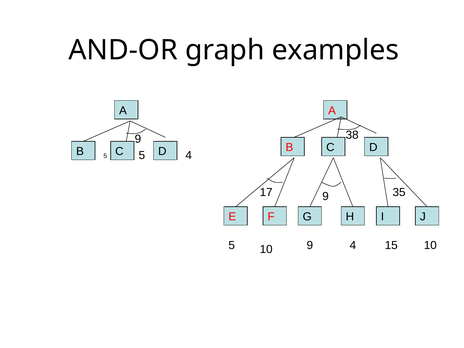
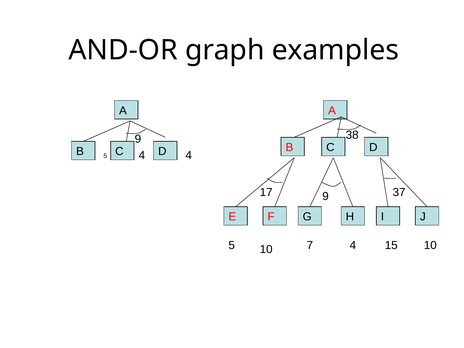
5 5: 5 -> 4 (142, 156)
35: 35 -> 37 (399, 192)
10 9: 9 -> 7 (310, 245)
